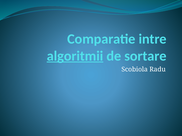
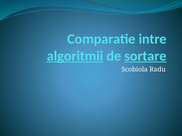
sortare underline: none -> present (145, 56)
